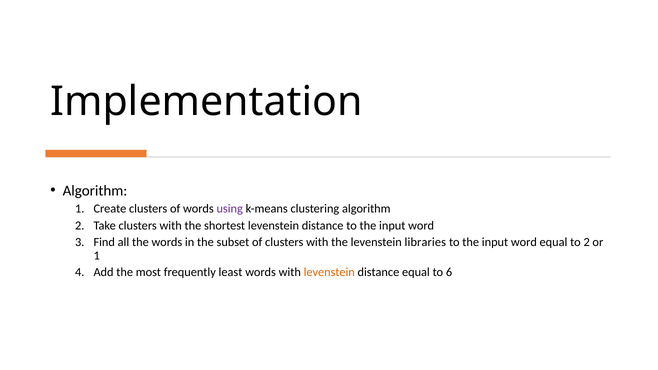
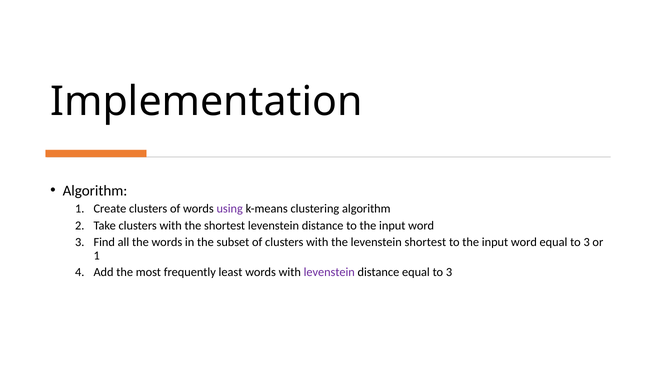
levenstein libraries: libraries -> shortest (425, 242)
word equal to 2: 2 -> 3 (587, 242)
levenstein colour: orange -> purple (329, 272)
distance equal to 6: 6 -> 3 (449, 272)
